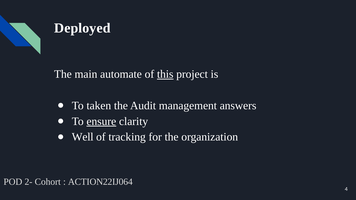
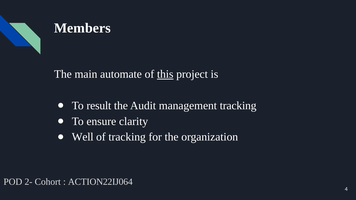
Deployed: Deployed -> Members (82, 28)
taken: taken -> result (99, 106)
management answers: answers -> tracking (238, 106)
ensure underline: present -> none (101, 121)
